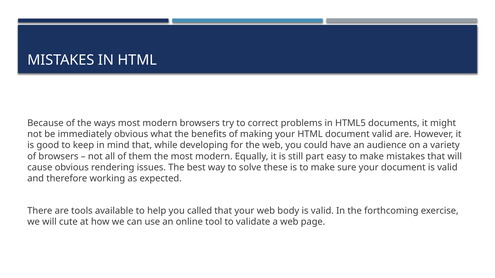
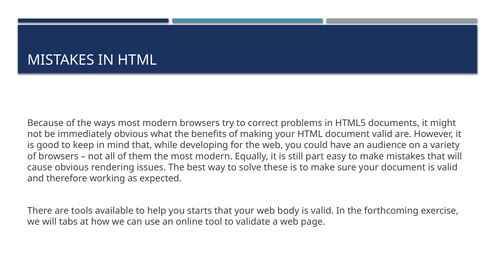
called: called -> starts (200, 211)
cute: cute -> tabs (68, 222)
